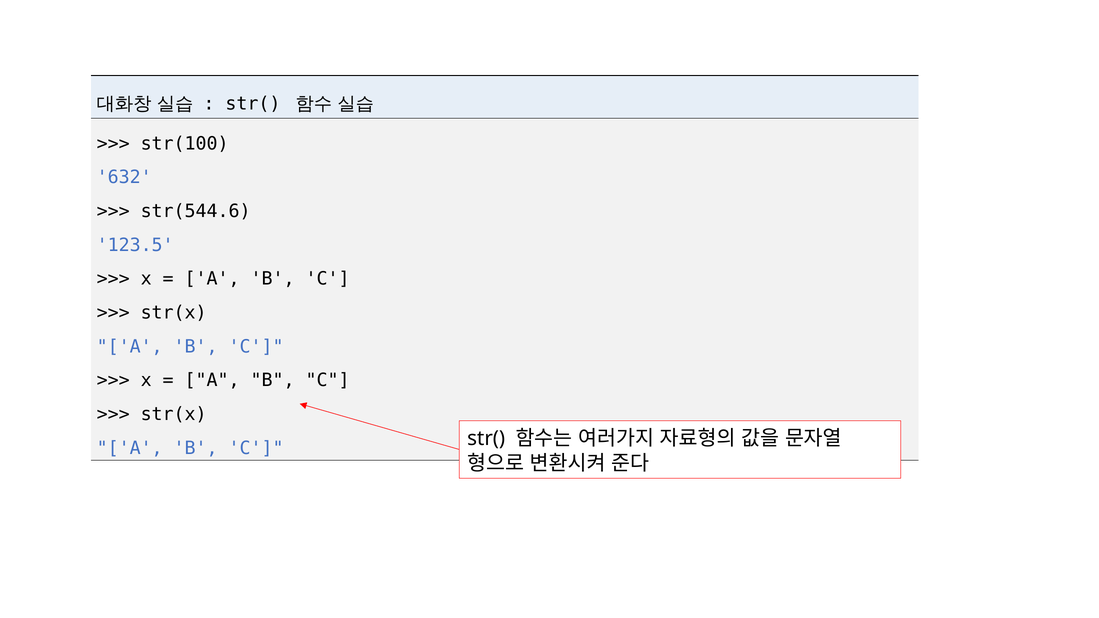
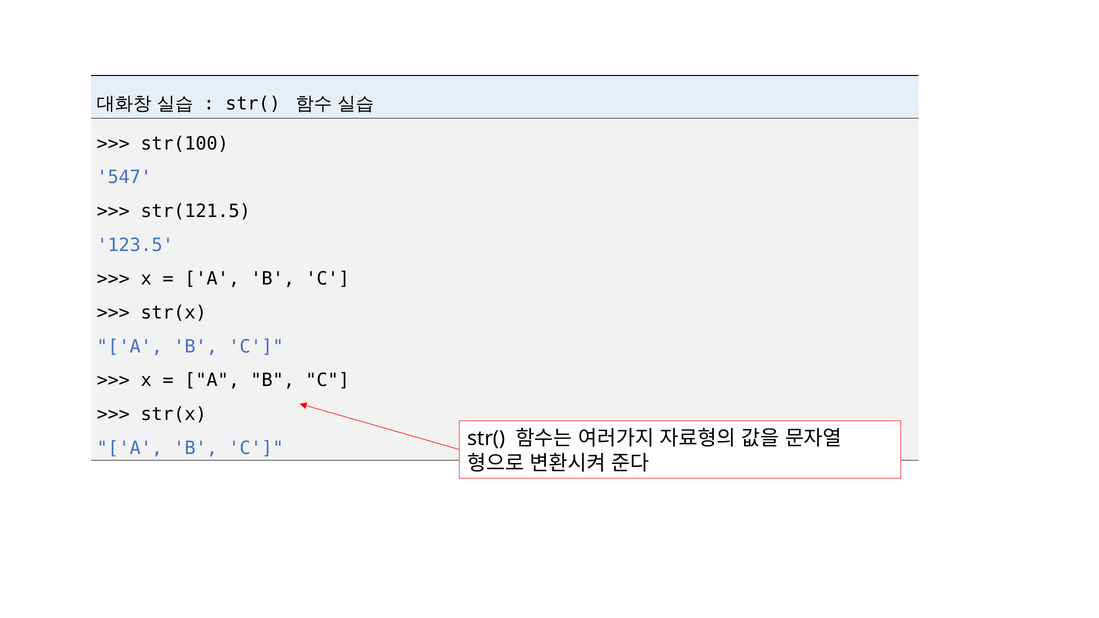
632: 632 -> 547 (124, 177)
str(544.6: str(544.6 -> str(121.5 (196, 211)
